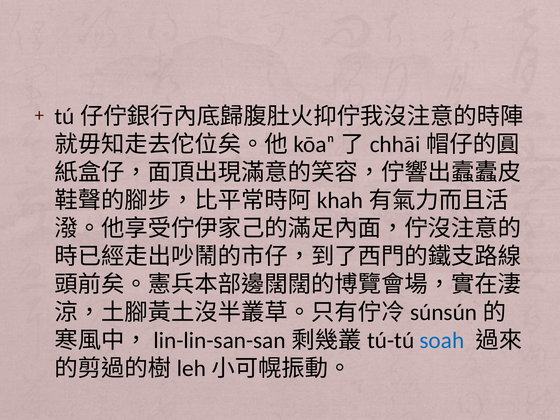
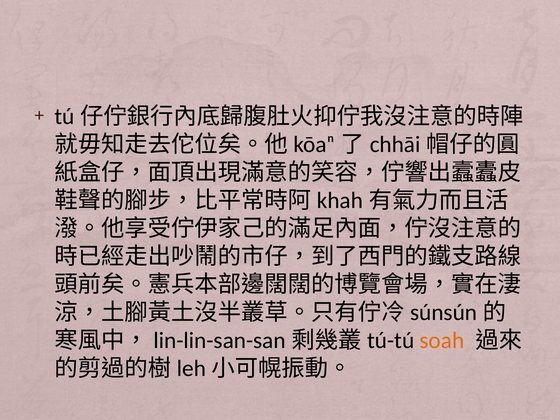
soah colour: blue -> orange (442, 340)
